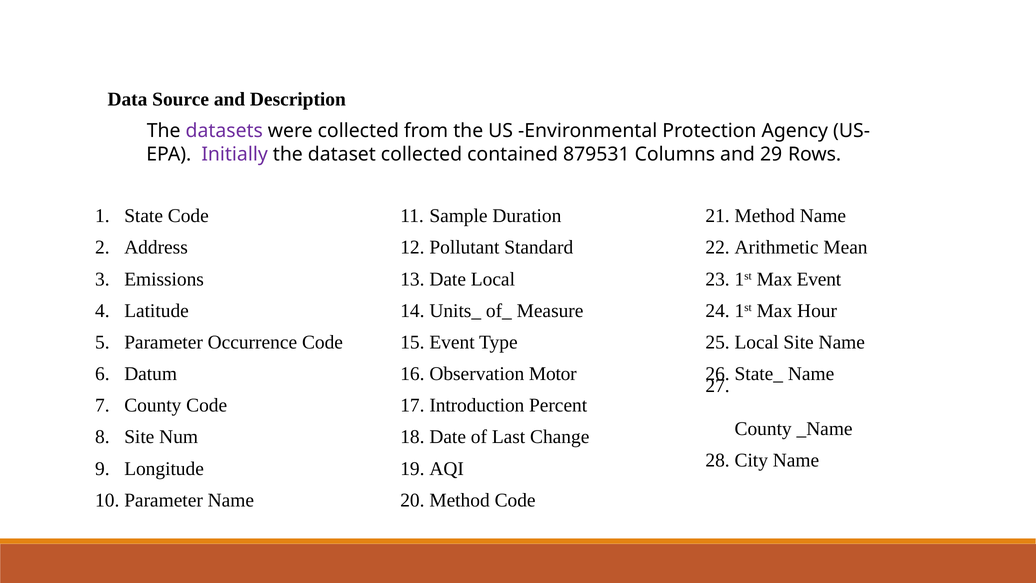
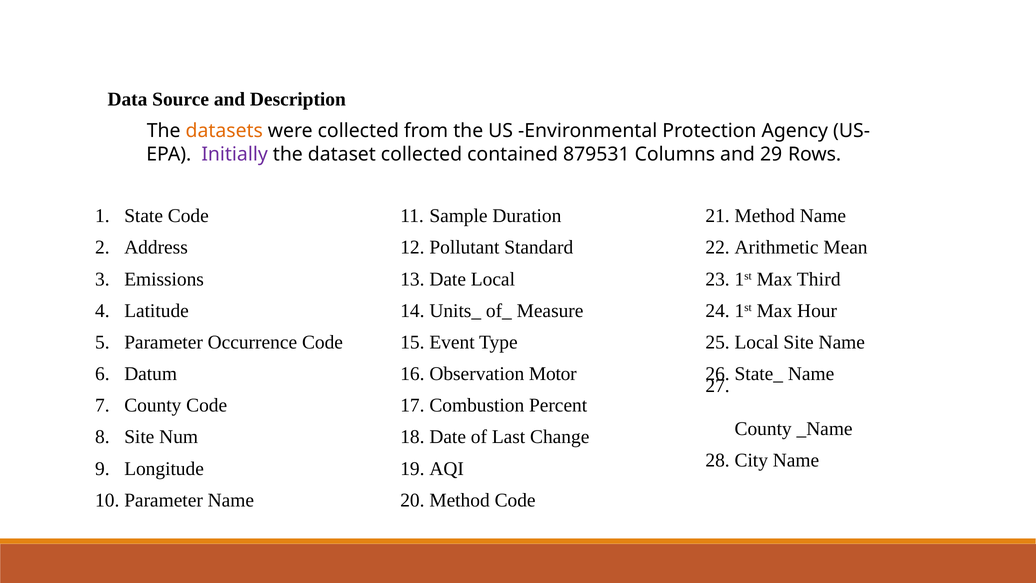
datasets colour: purple -> orange (224, 131)
Max Event: Event -> Third (819, 279)
Introduction: Introduction -> Combustion (477, 405)
